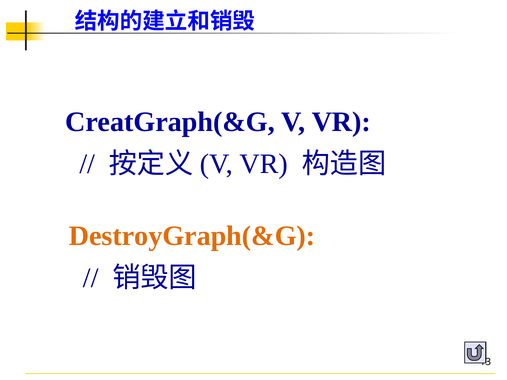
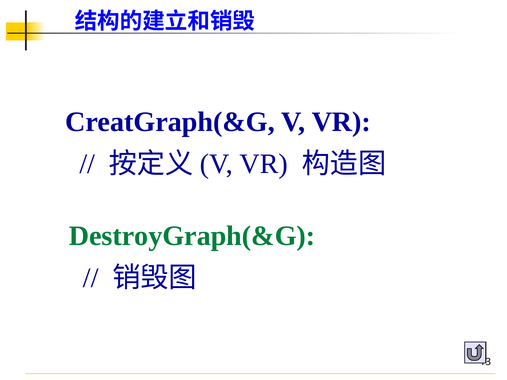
DestroyGraph(&G colour: orange -> green (192, 236)
